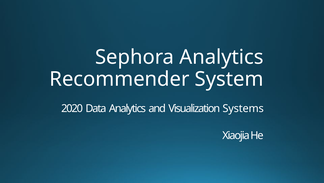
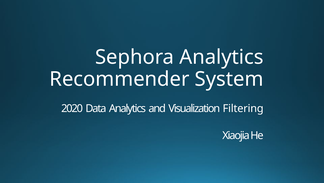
Systems: Systems -> Filtering (243, 108)
